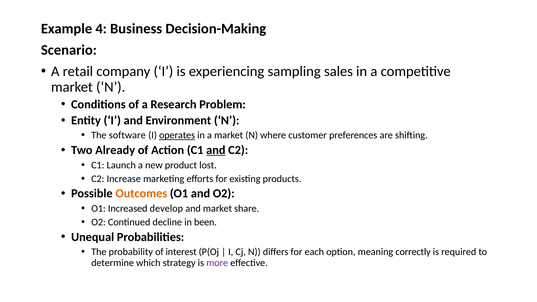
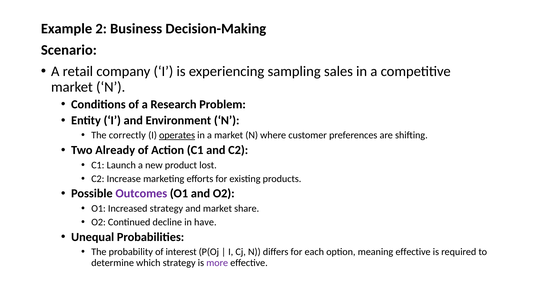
4: 4 -> 2 (101, 29)
software: software -> correctly (127, 135)
and underline: present -> none (216, 150)
Outcomes colour: orange -> purple (141, 194)
Increased develop: develop -> strategy (166, 208)
been: been -> have (205, 222)
meaning correctly: correctly -> effective (413, 252)
